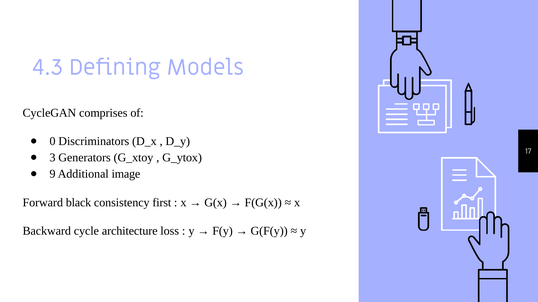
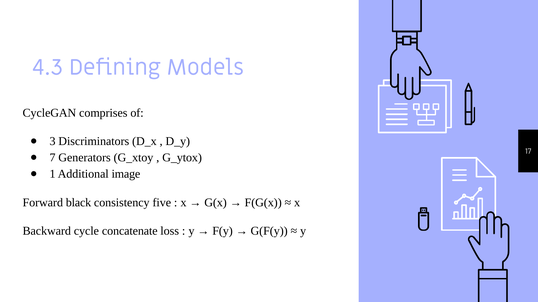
0: 0 -> 3 (53, 141)
3: 3 -> 7 (53, 158)
9: 9 -> 1 (53, 174)
first: first -> five (162, 203)
architecture: architecture -> concatenate (130, 231)
